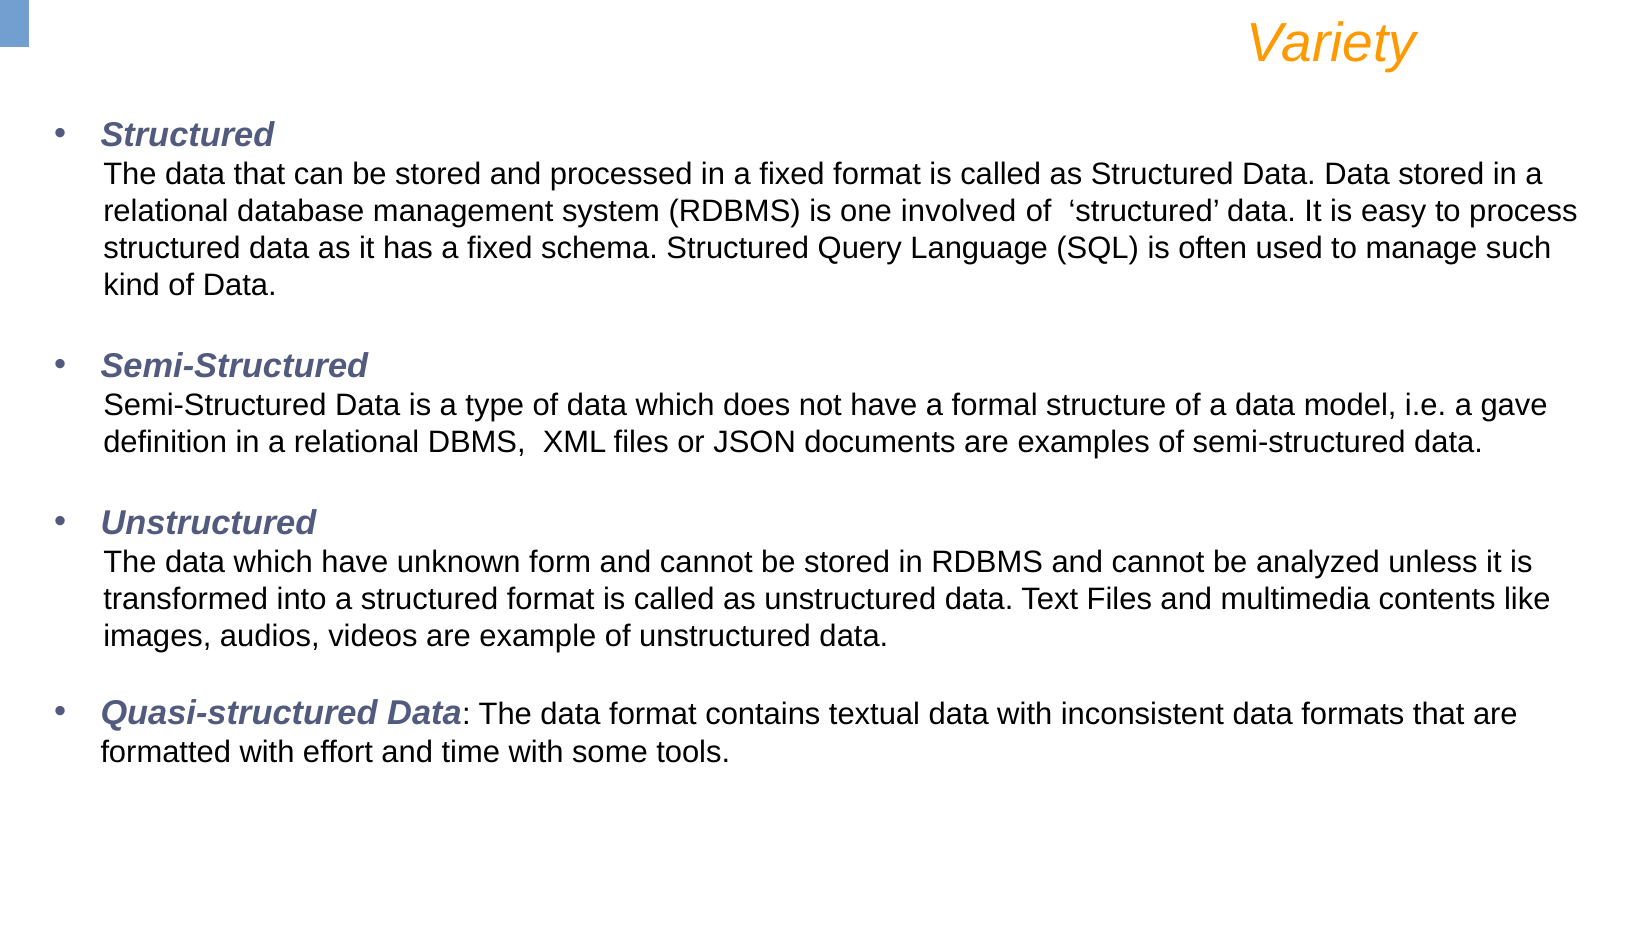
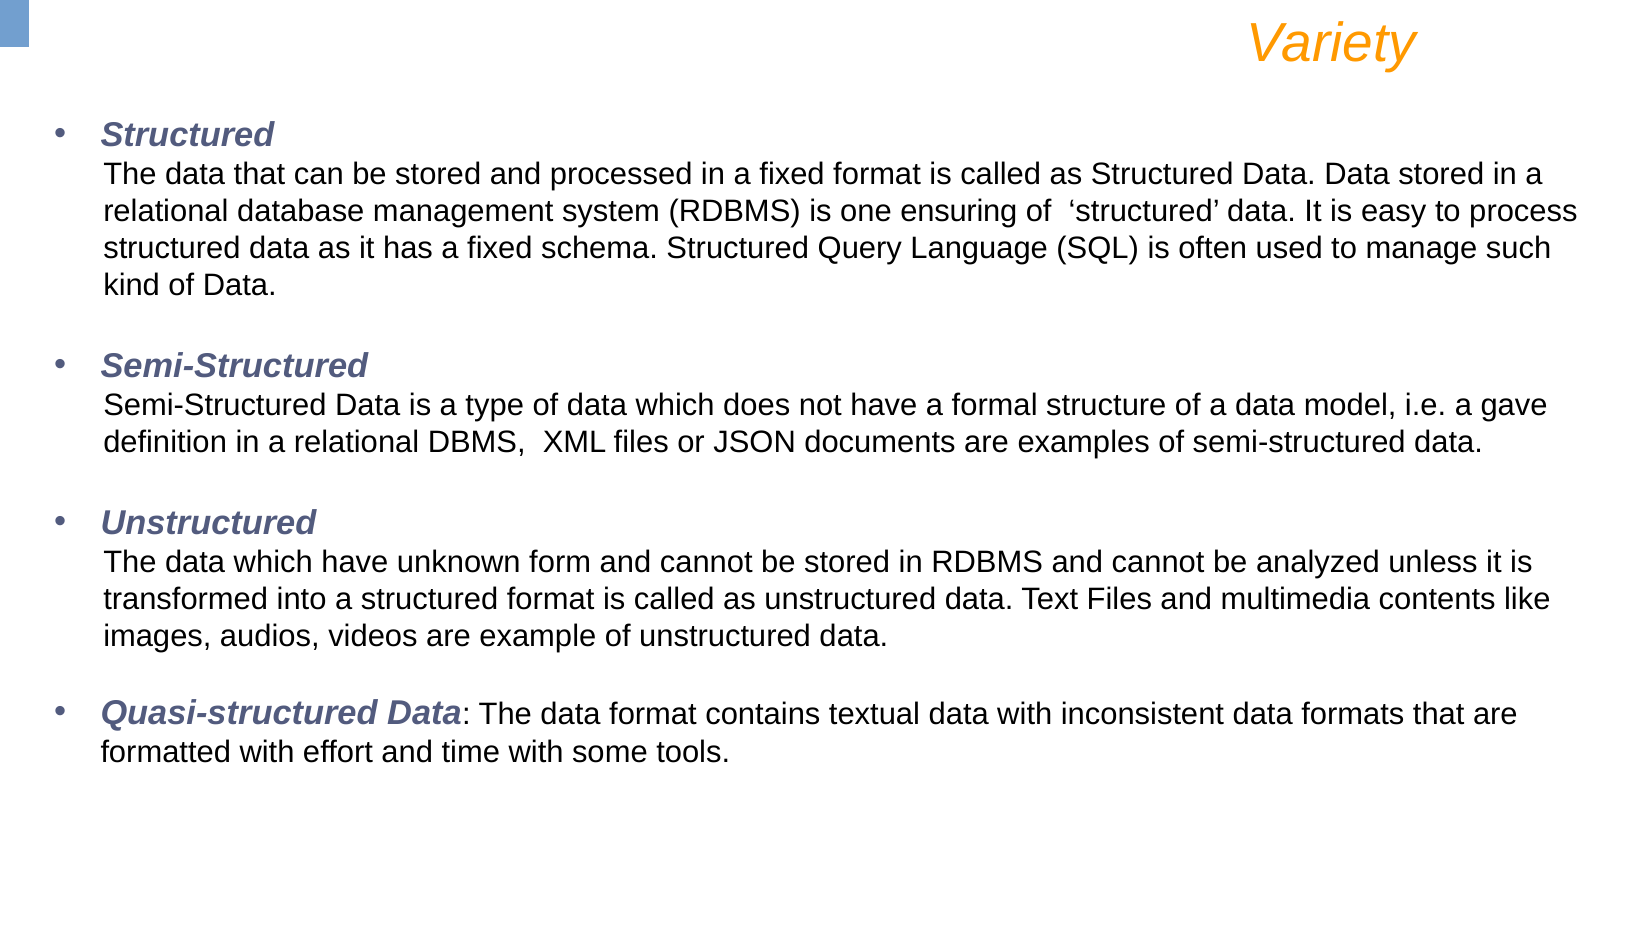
involved: involved -> ensuring (959, 212)
